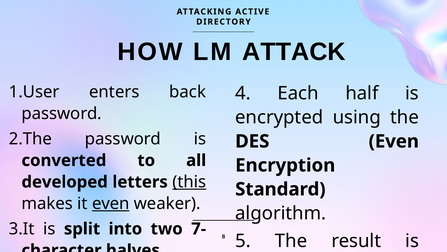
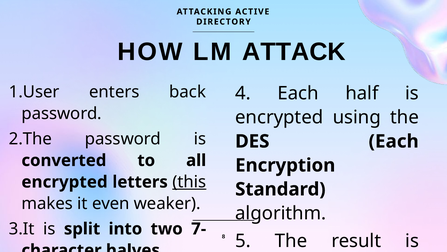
DES Even: Even -> Each (394, 141)
developed: developed -> encrypted (65, 182)
even underline: present -> none (111, 203)
